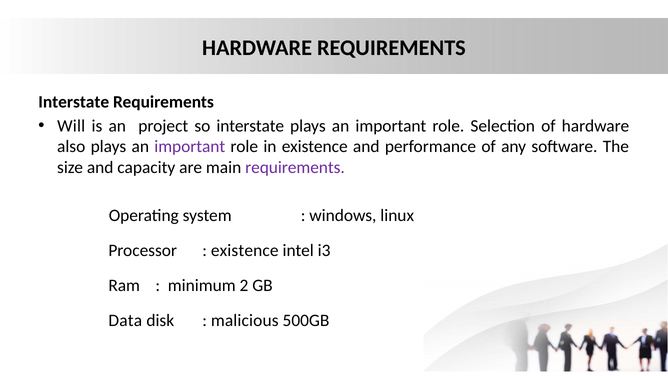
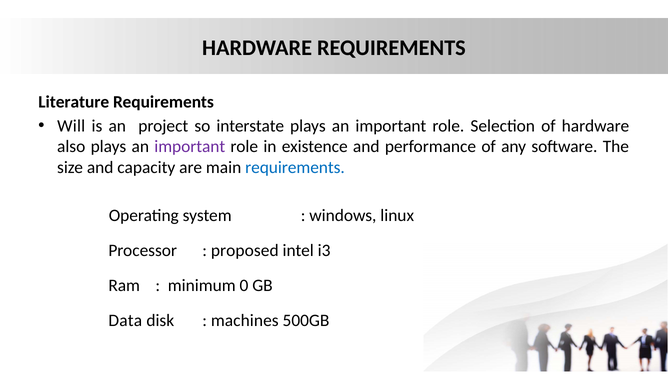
Interstate: Interstate -> Literature (74, 102)
requirements colour: purple -> blue (295, 167)
existence: existence -> proposed (245, 250)
2: 2 -> 0 (244, 285)
malicious: malicious -> machines (245, 320)
